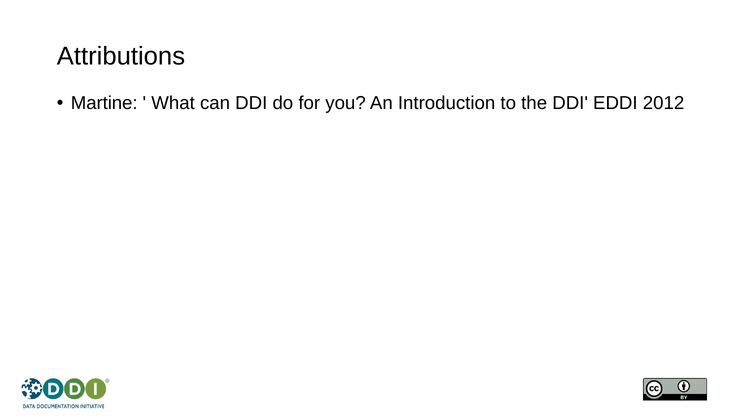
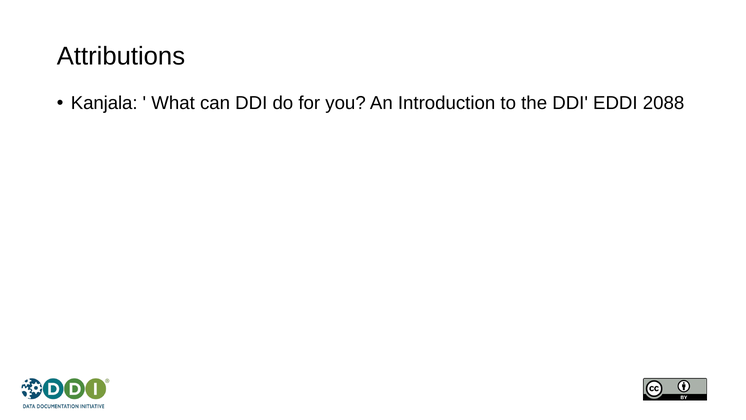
Martine: Martine -> Kanjala (104, 103)
2012: 2012 -> 2088 (664, 103)
